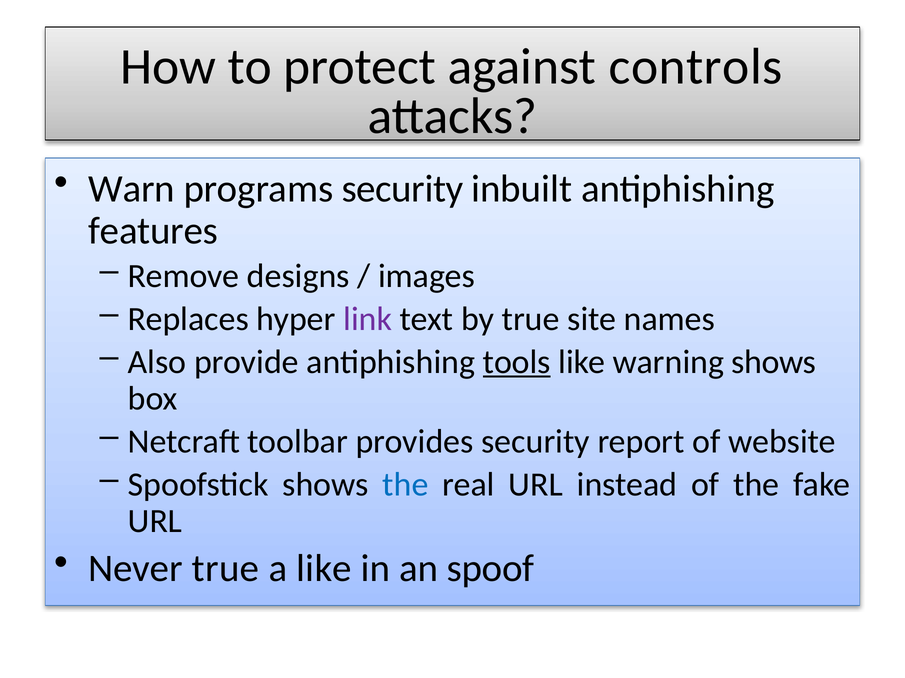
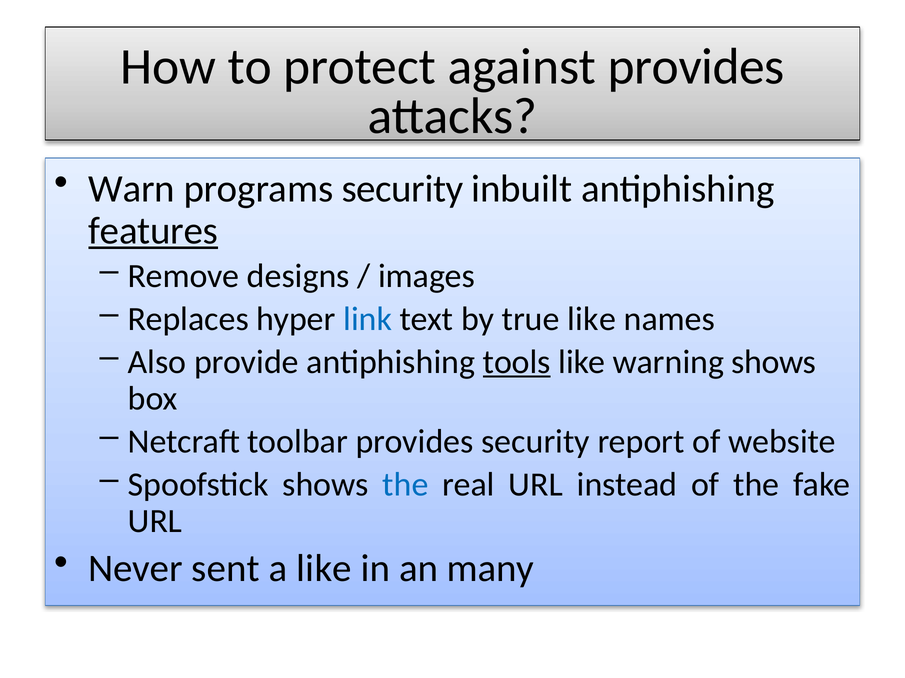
against controls: controls -> provides (696, 67)
features underline: none -> present (153, 231)
link colour: purple -> blue (368, 319)
true site: site -> like (592, 319)
Never true: true -> sent (226, 569)
spoof: spoof -> many (491, 569)
